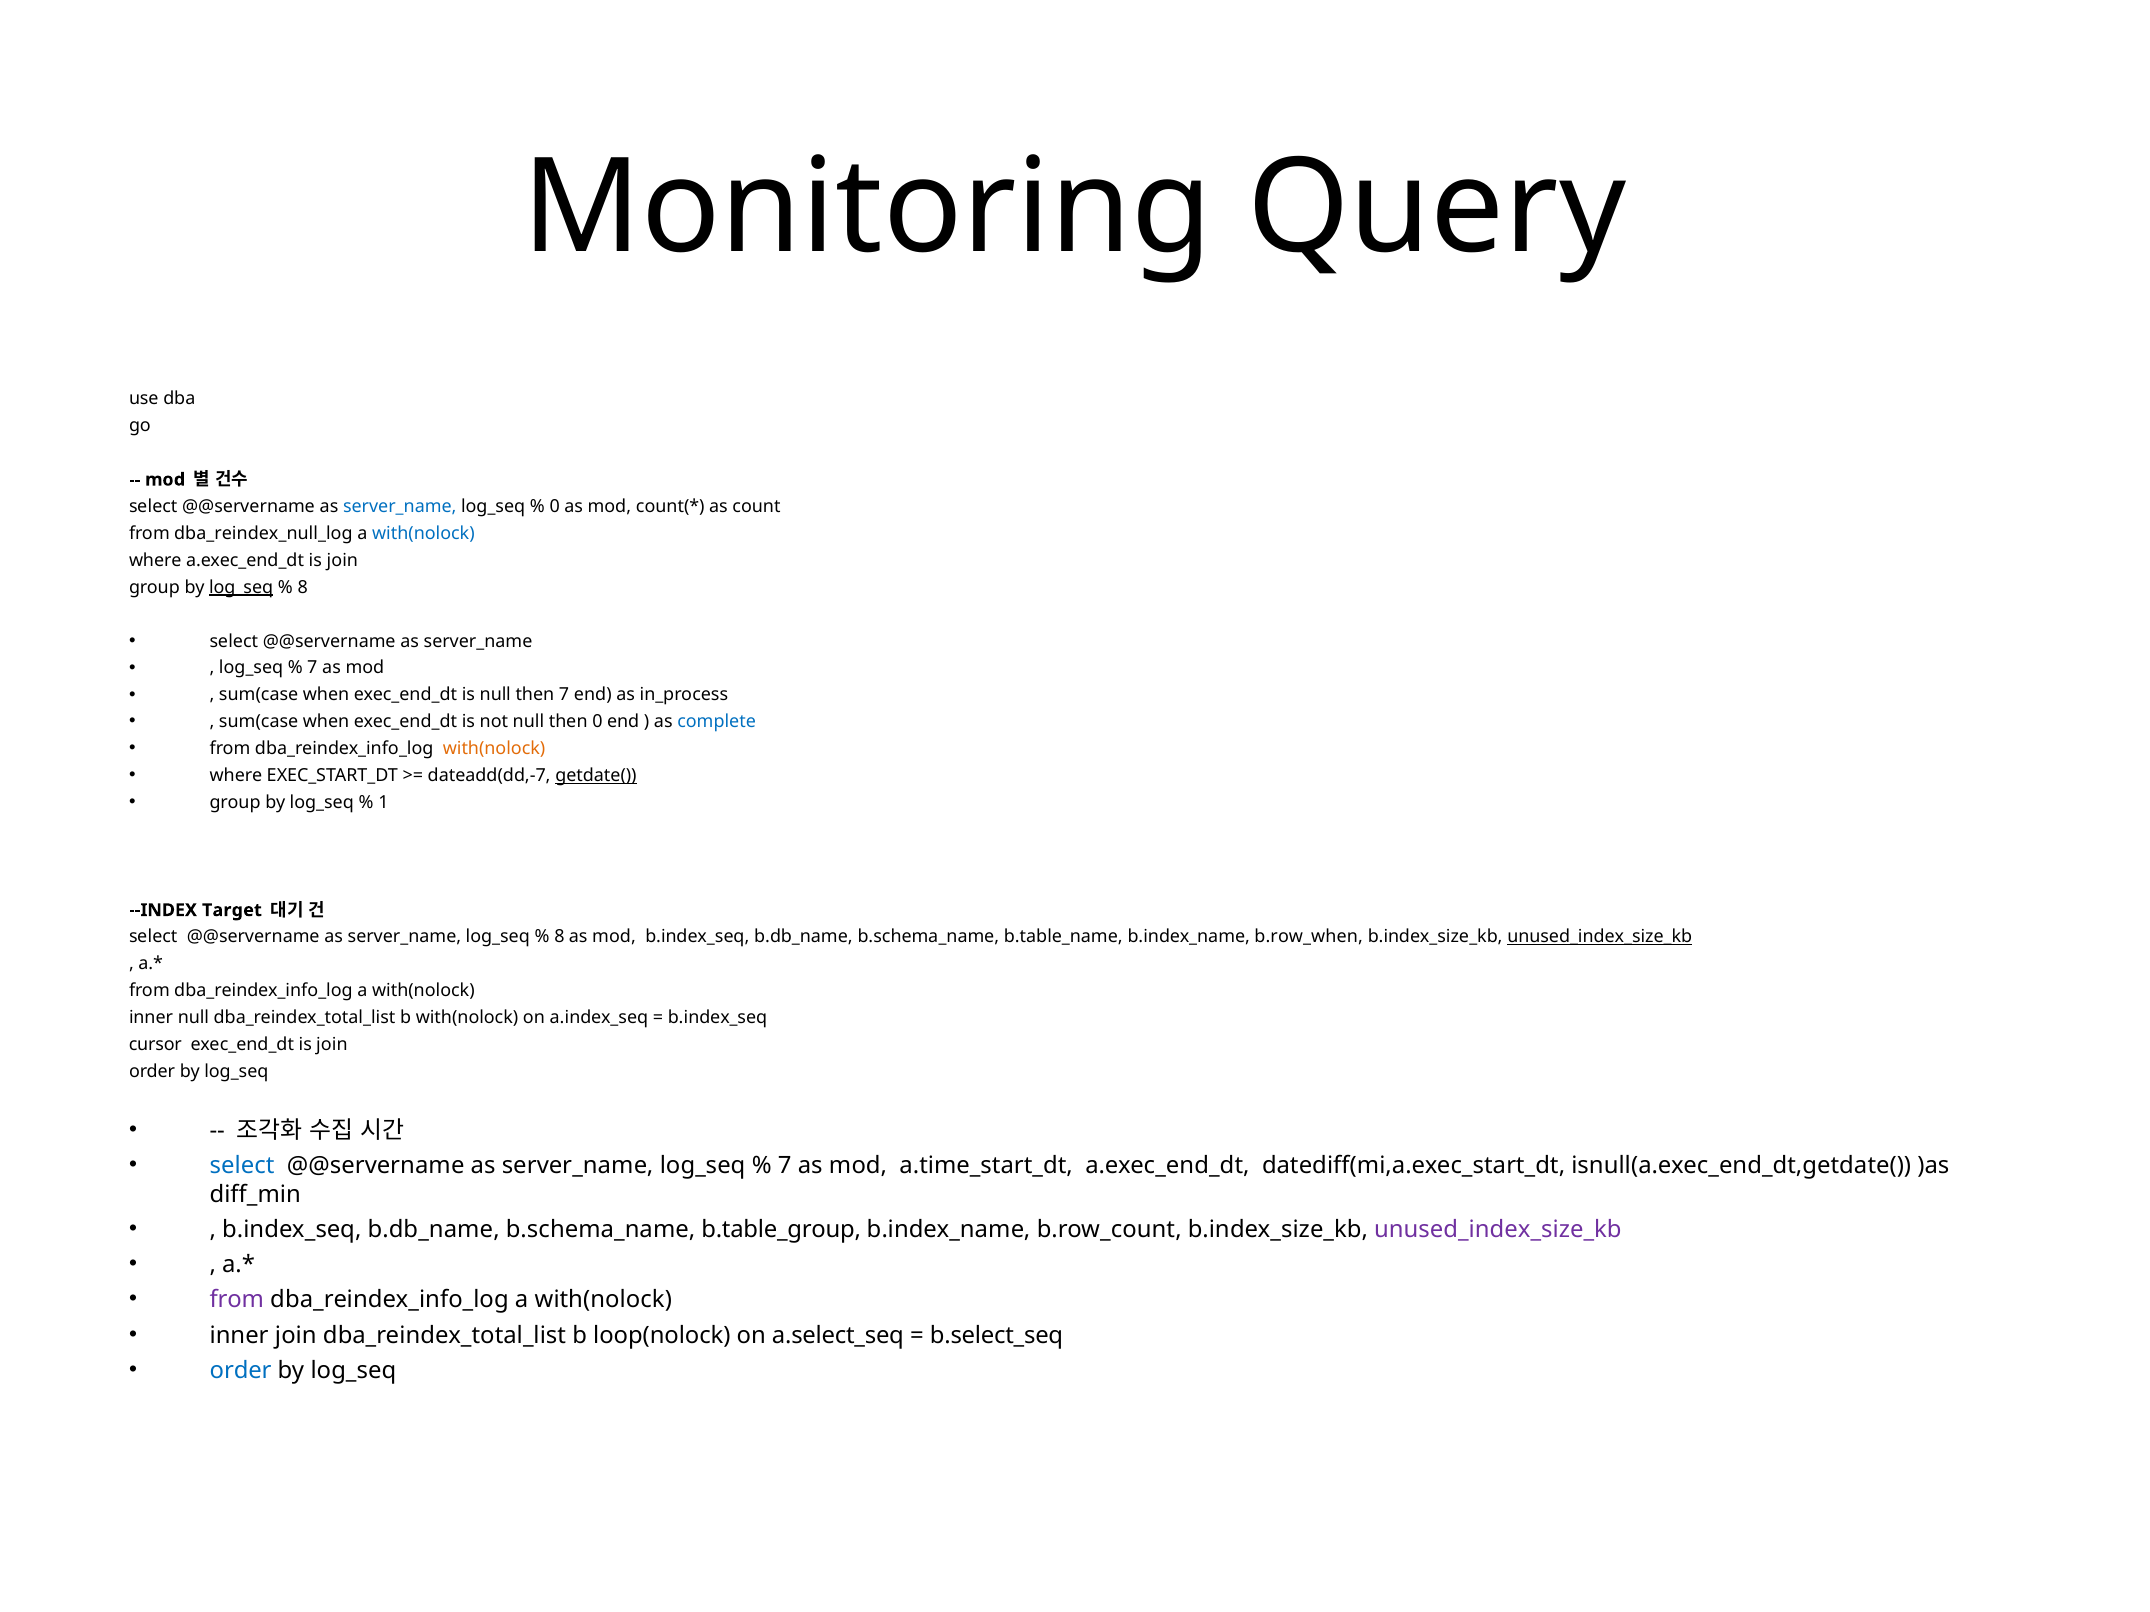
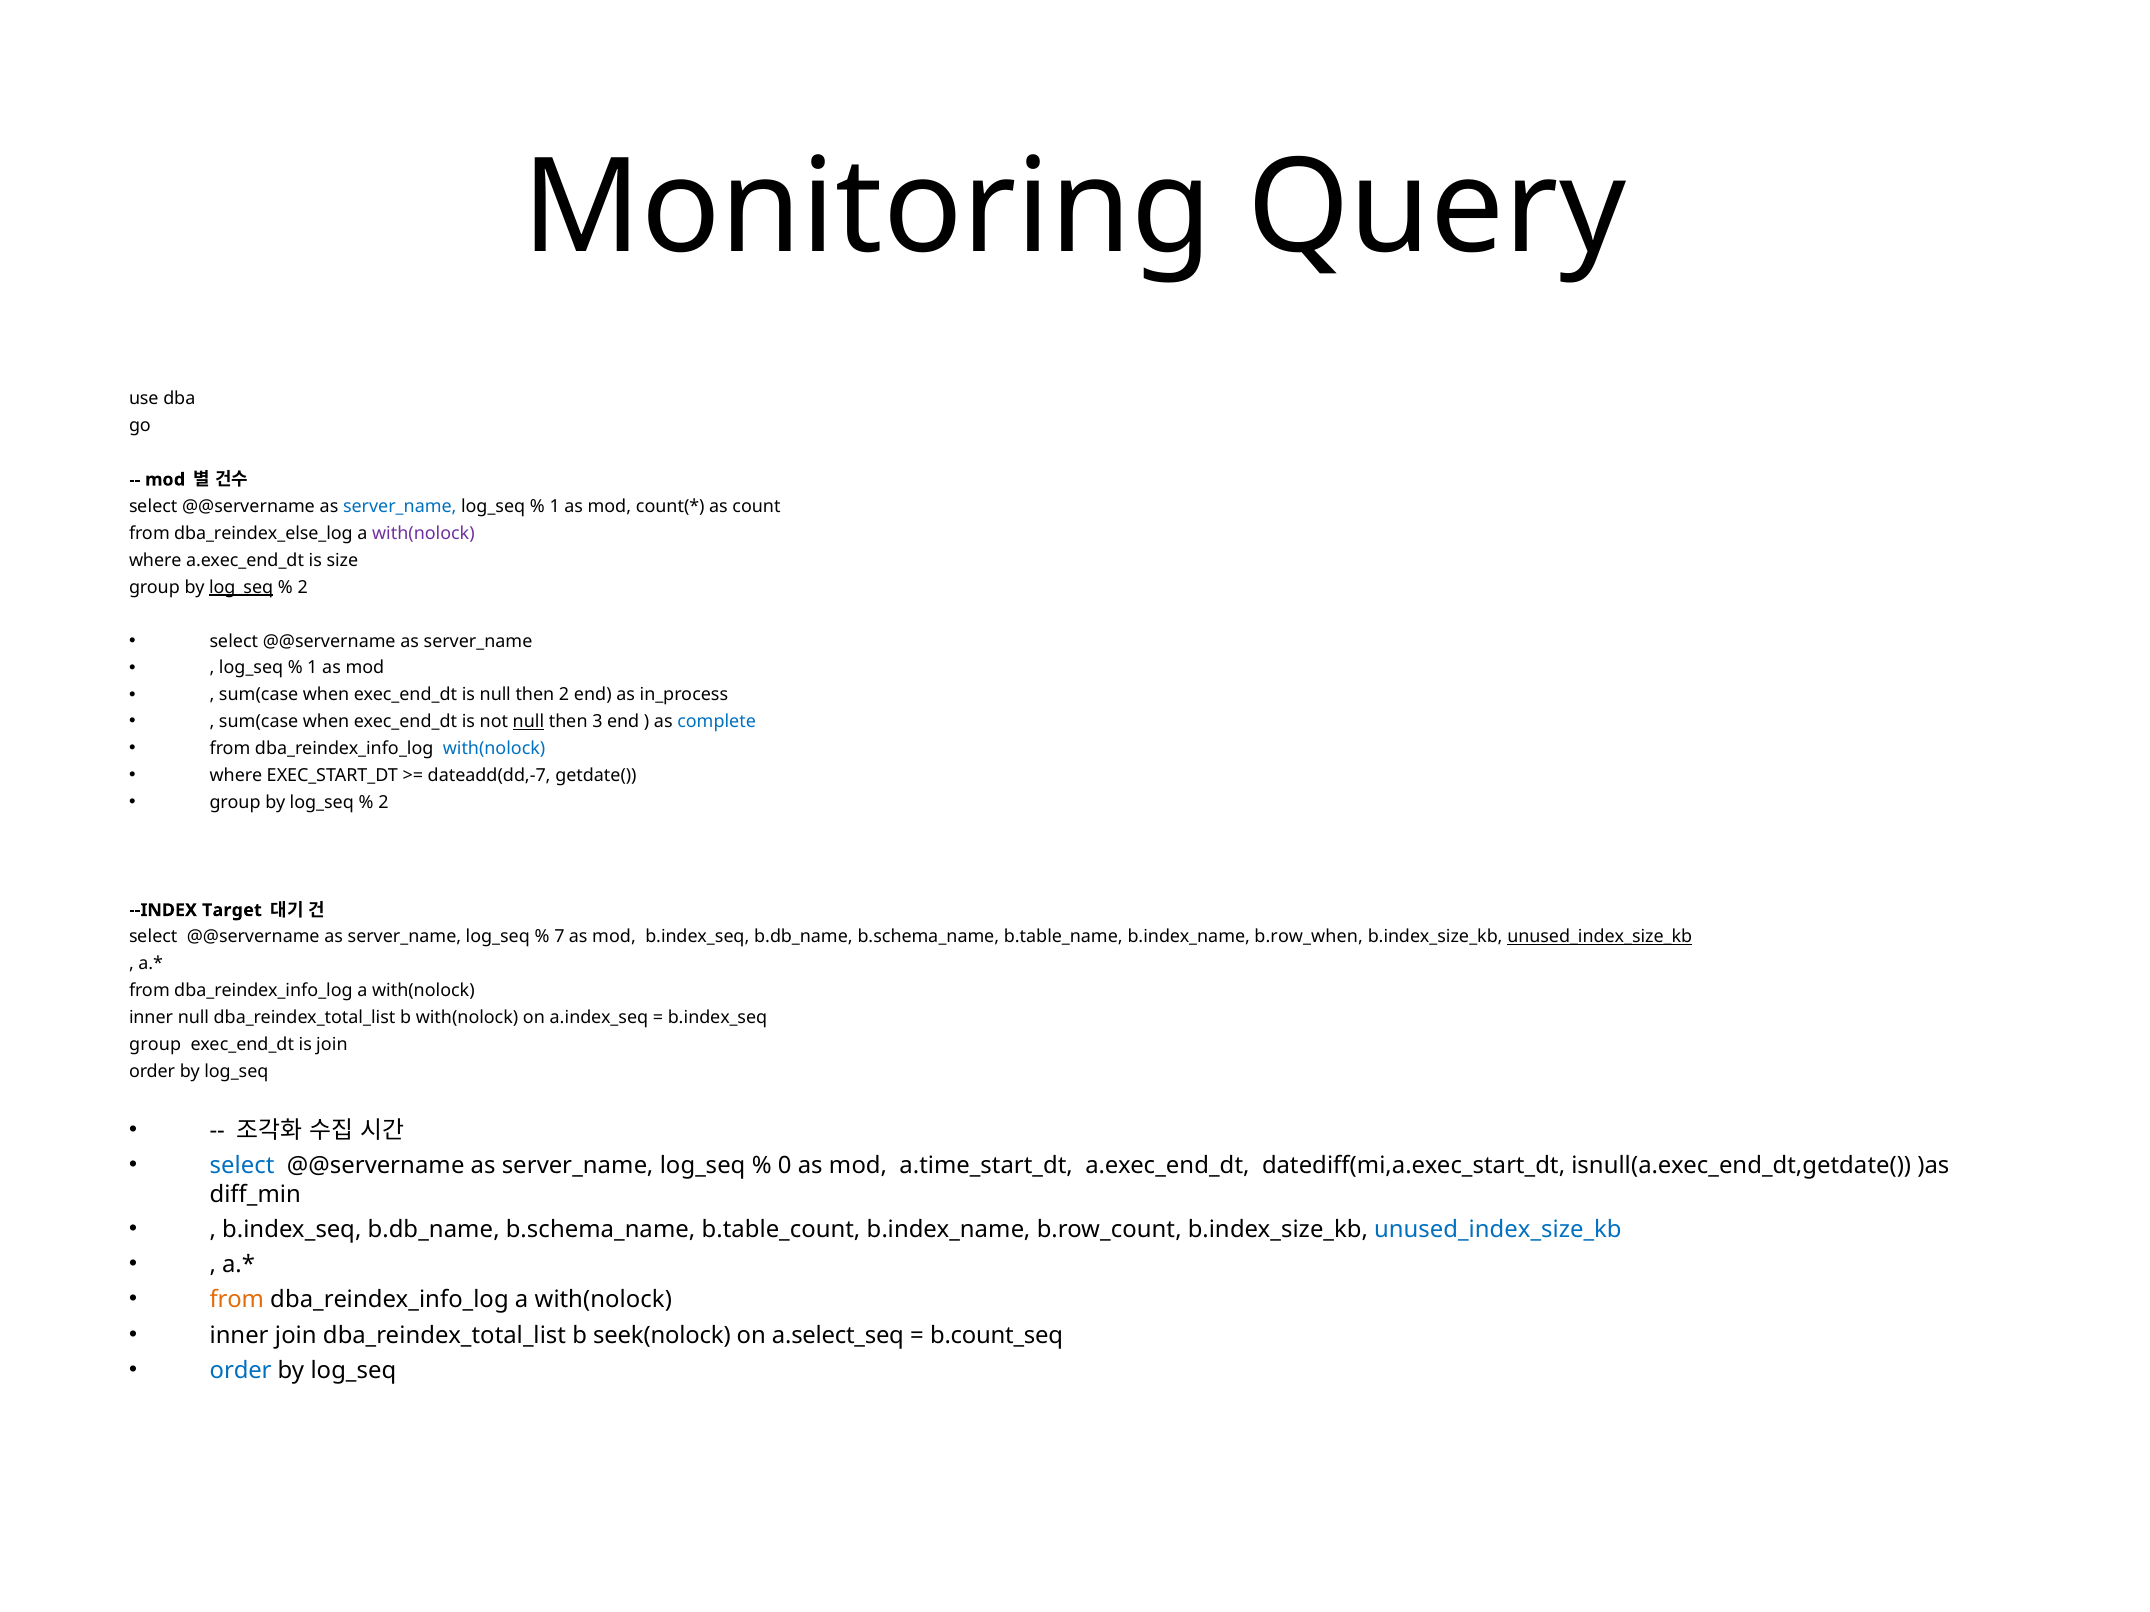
0: 0 -> 1 (555, 507)
dba_reindex_null_log: dba_reindex_null_log -> dba_reindex_else_log (263, 534)
with(nolock colour: blue -> purple (423, 534)
a.exec_end_dt is join: join -> size (342, 561)
8: 8 -> 2 (303, 587)
7: 7 -> 1 (312, 668)
then 7: 7 -> 2 (564, 695)
null underline: none -> present (528, 722)
then 0: 0 -> 3 (597, 722)
with(nolock colour: orange -> blue (494, 749)
getdate( underline: present -> none (596, 776)
1: 1 -> 2 (383, 803)
8: 8 -> 7 (559, 937)
cursor: cursor -> group (155, 1045)
7: 7 -> 0 (785, 1166)
b.table_group: b.table_group -> b.table_count (781, 1230)
unused_index_size_kb colour: purple -> blue (1498, 1230)
from colour: purple -> orange (237, 1300)
loop(nolock: loop(nolock -> seek(nolock (662, 1336)
b.select_seq: b.select_seq -> b.count_seq (997, 1336)
